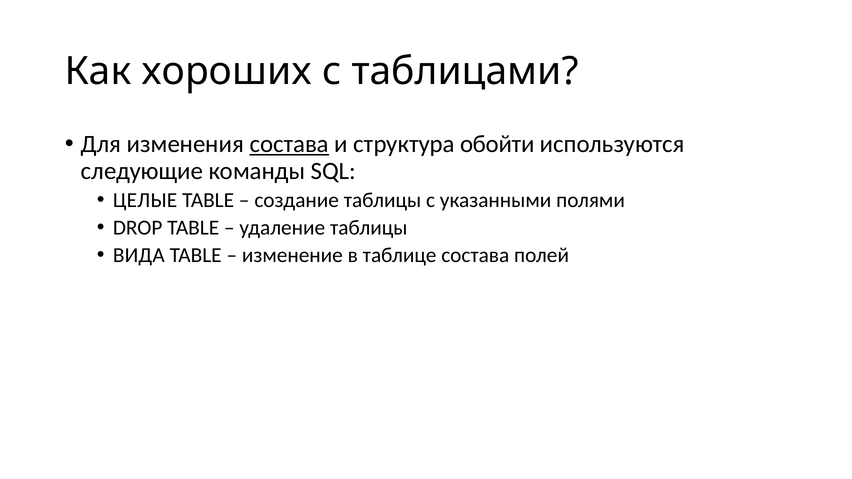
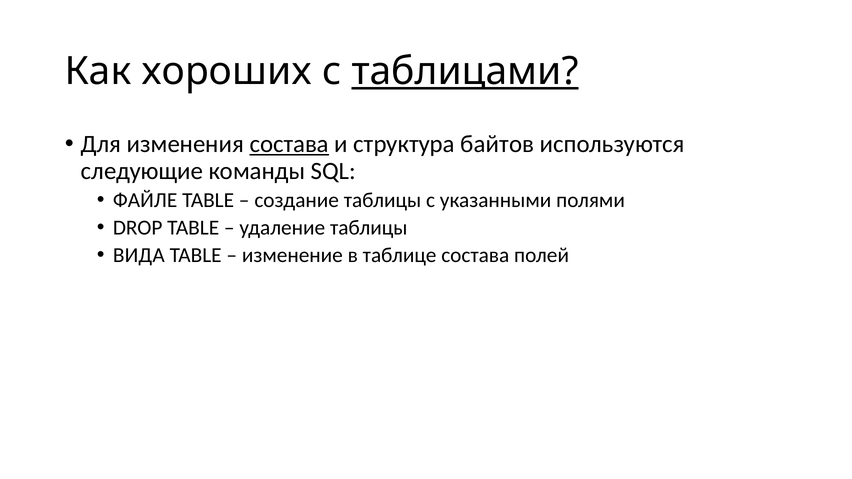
таблицами underline: none -> present (465, 72)
обойти: обойти -> байтов (497, 144)
ЦЕЛЫЕ: ЦЕЛЫЕ -> ФАЙЛЕ (145, 200)
